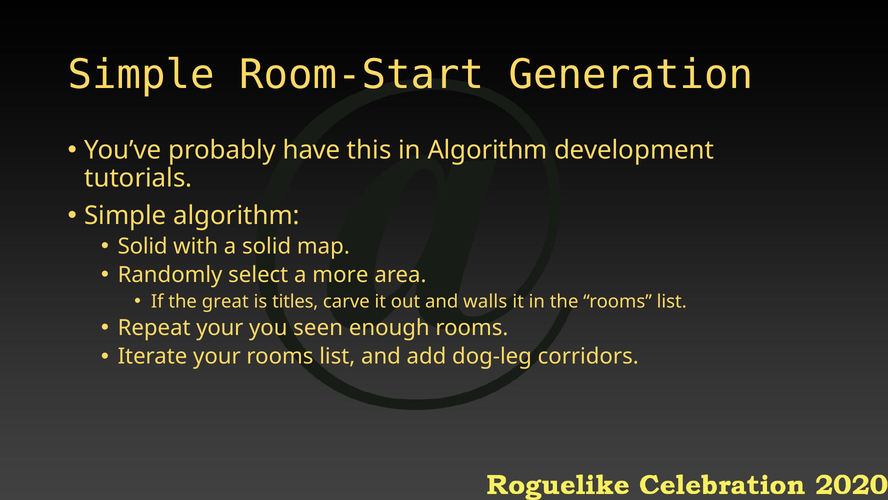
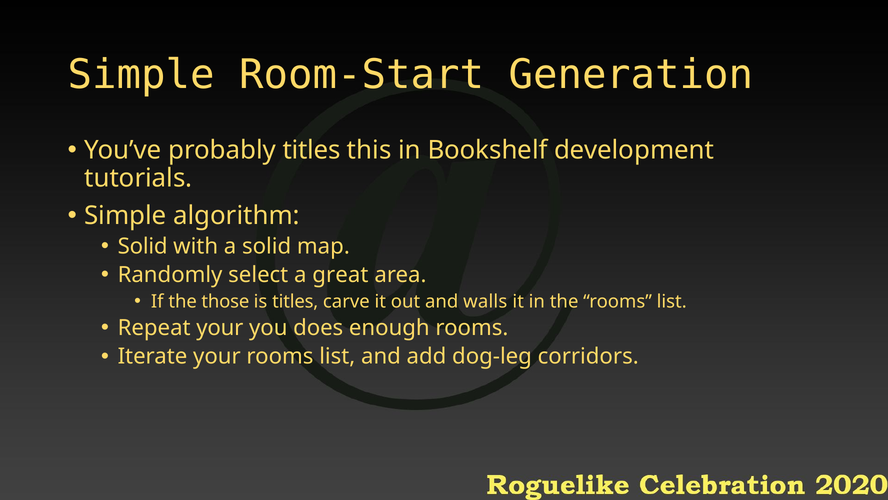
probably have: have -> titles (312, 150)
in Algorithm: Algorithm -> Bookshelf (488, 150)
more: more -> great (340, 275)
great: great -> those (225, 301)
seen: seen -> does (318, 328)
